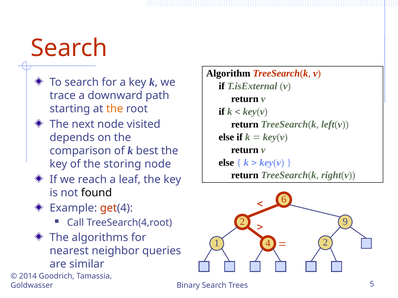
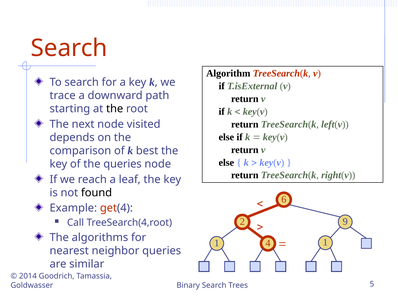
the colour: orange -> black (115, 109)
the storing: storing -> queries (123, 164)
1 2: 2 -> 1 (325, 243)
